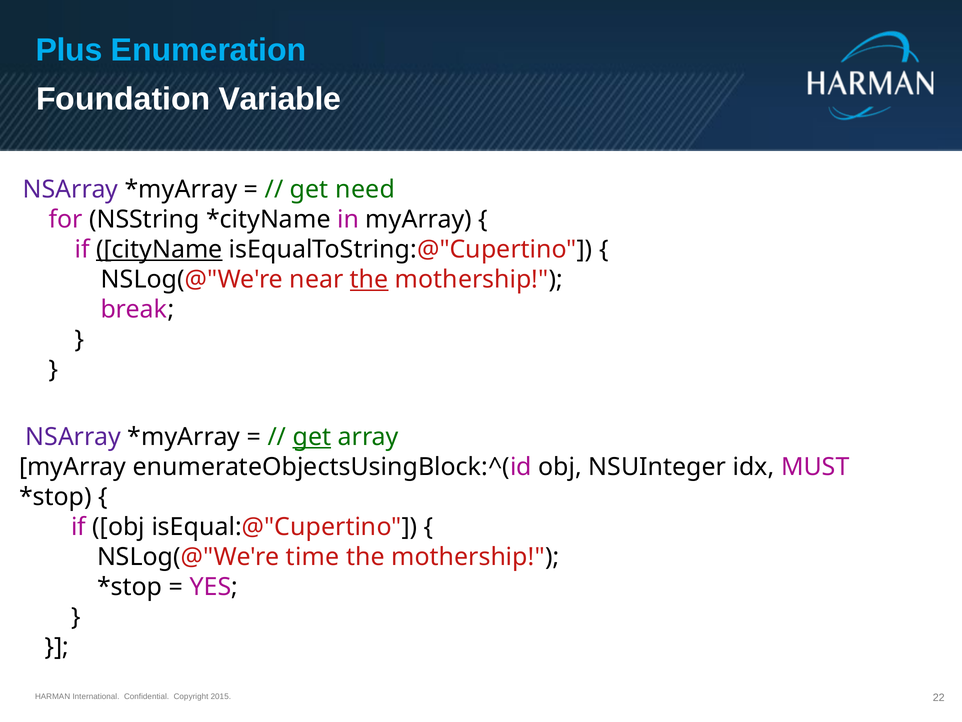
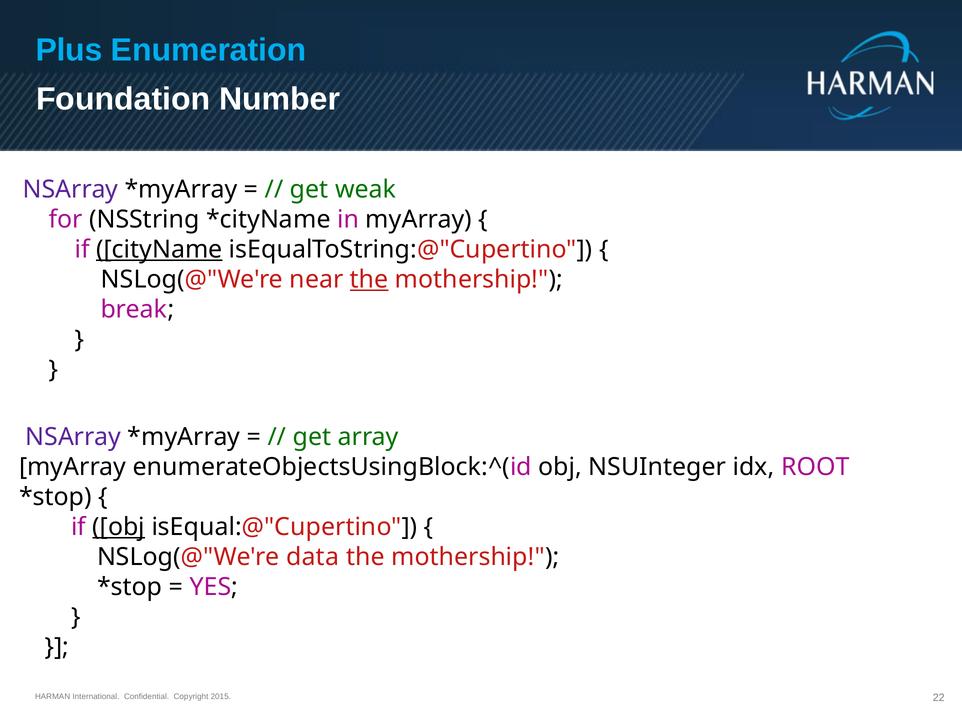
Variable: Variable -> Number (280, 99)
need: need -> weak (365, 190)
get underline: present -> none (312, 437)
MUST: MUST -> ROOT (815, 467)
obj underline: none -> present (119, 527)
time: time -> data (313, 557)
